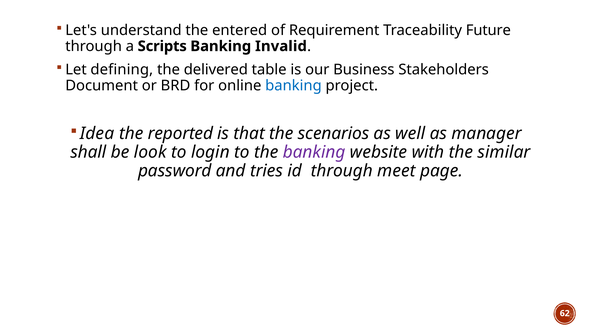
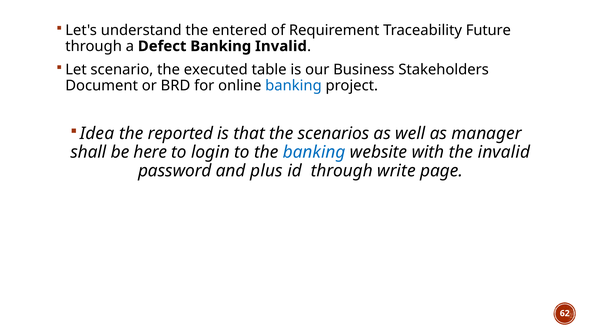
Scripts: Scripts -> Defect (162, 46)
defining: defining -> scenario (122, 70)
delivered: delivered -> executed (216, 70)
look: look -> here (150, 152)
banking colour: purple -> blue (314, 152)
the similar: similar -> invalid (504, 152)
tries: tries -> plus (266, 171)
meet: meet -> write (396, 171)
